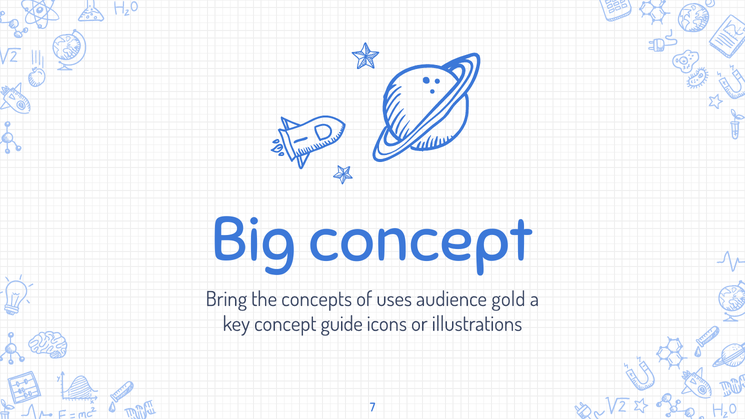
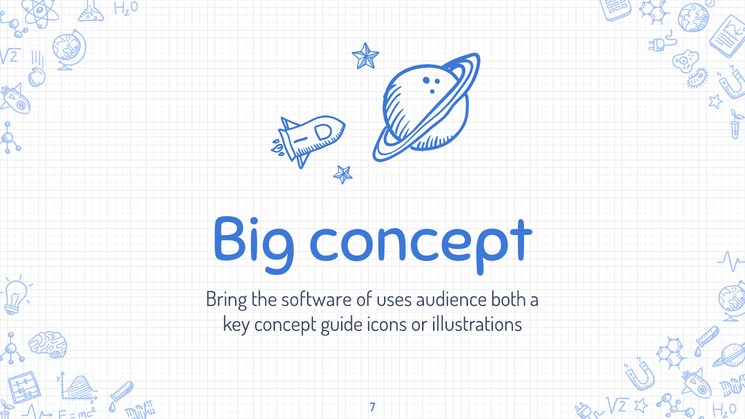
concepts: concepts -> software (317, 299)
gold: gold -> both (509, 299)
